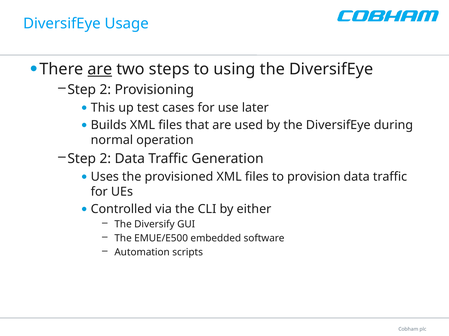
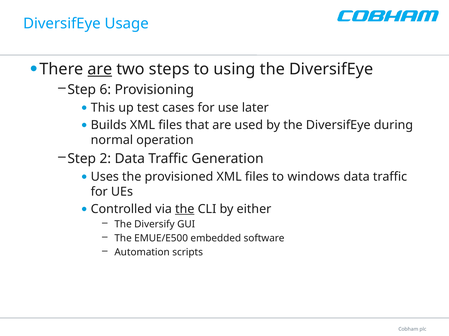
2: 2 -> 6 (105, 90)
provision: provision -> windows (314, 177)
the underline: none -> present (185, 210)
